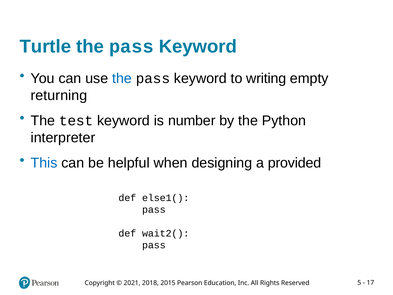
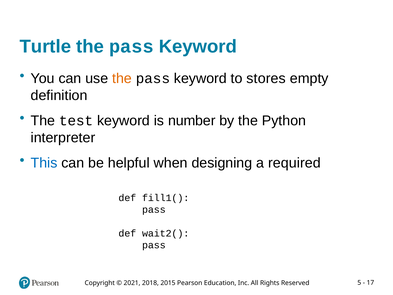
the colour: blue -> orange (122, 78)
writing: writing -> stores (266, 78)
returning: returning -> definition (59, 95)
provided: provided -> required (294, 163)
else1(: else1( -> fill1( (166, 198)
